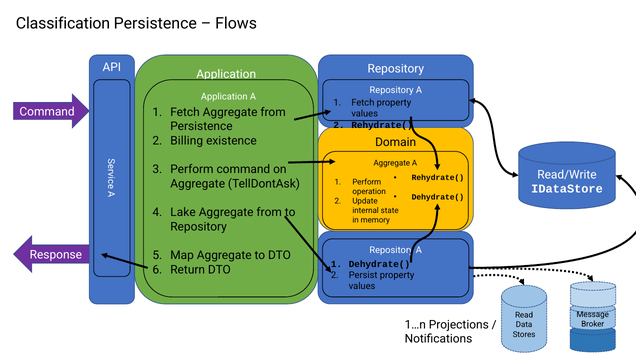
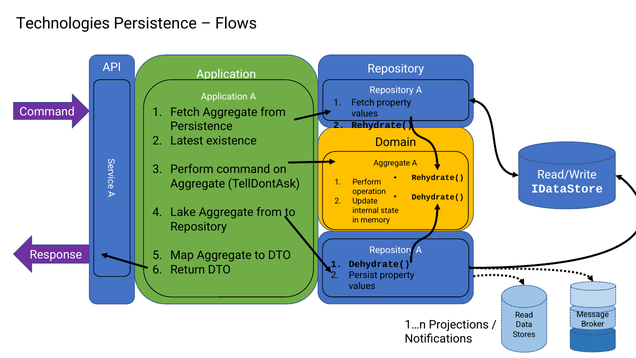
Classification: Classification -> Technologies (63, 23)
Billing: Billing -> Latest (187, 141)
